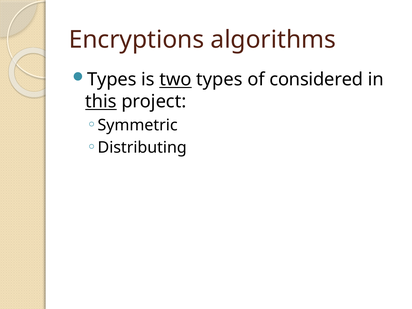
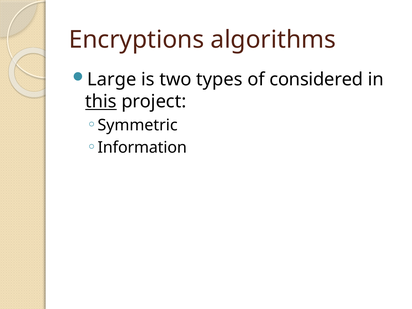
Types: Types -> Large (112, 80)
two underline: present -> none (175, 80)
Distributing: Distributing -> Information (142, 147)
